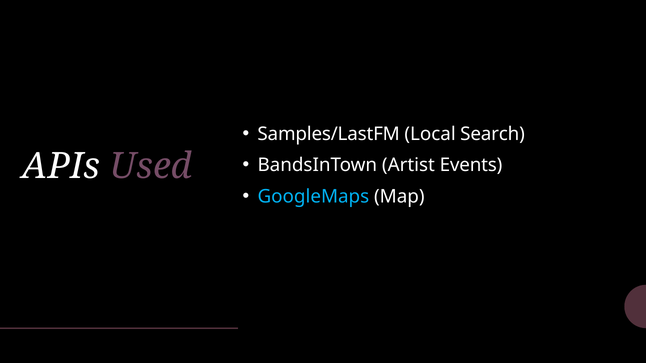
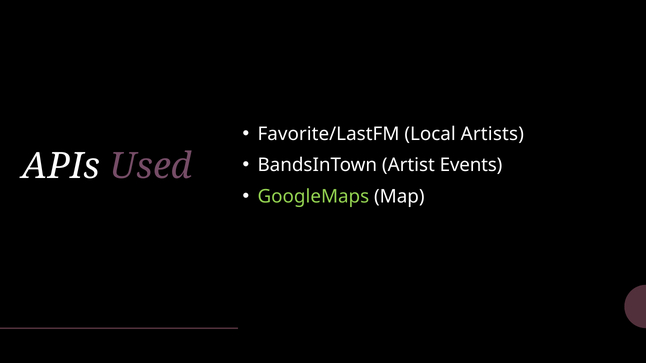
Samples/LastFM: Samples/LastFM -> Favorite/LastFM (329, 134)
Search: Search -> Artists (492, 134)
GoogleMaps colour: light blue -> light green (313, 197)
